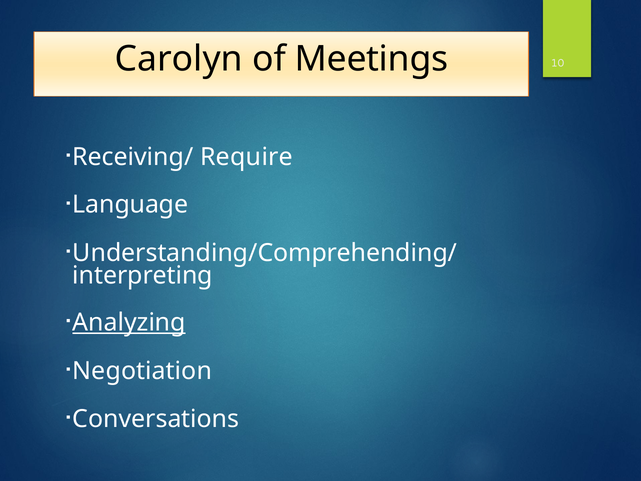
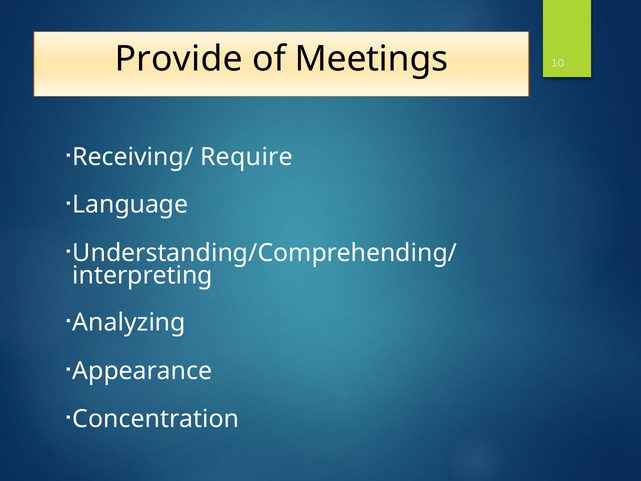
Carolyn: Carolyn -> Provide (179, 59)
Analyzing underline: present -> none (129, 322)
Negotiation: Negotiation -> Appearance (142, 371)
Conversations: Conversations -> Concentration (156, 419)
